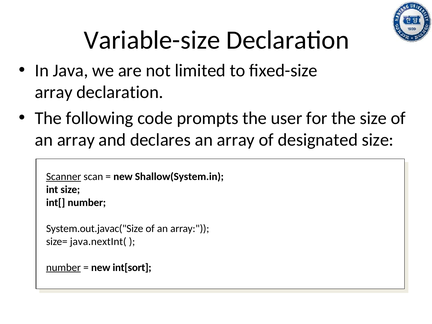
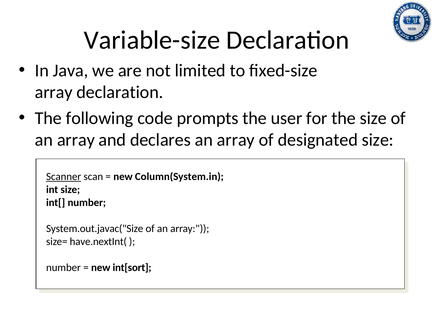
Shallow(System.in: Shallow(System.in -> Column(System.in (179, 177)
java.nextInt(: java.nextInt( -> have.nextInt( (98, 242)
number underline: present -> none (63, 267)
